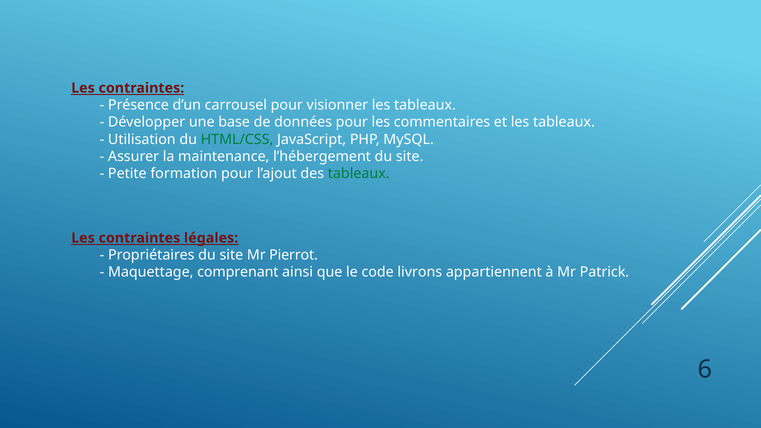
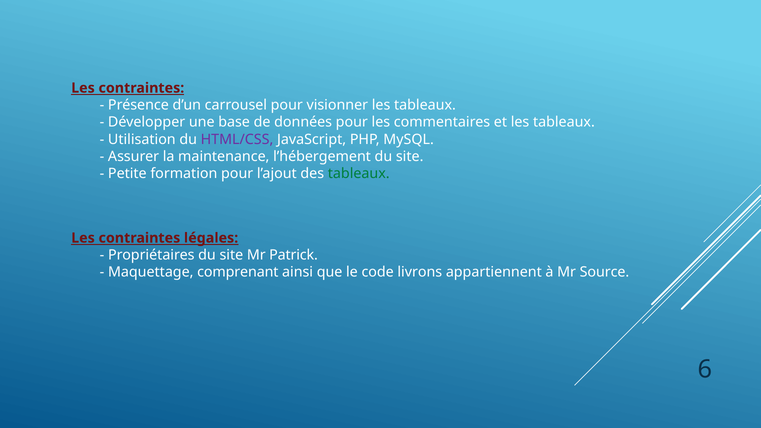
HTML/CSS colour: green -> purple (237, 139)
Pierrot: Pierrot -> Patrick (294, 255)
Patrick: Patrick -> Source (604, 272)
